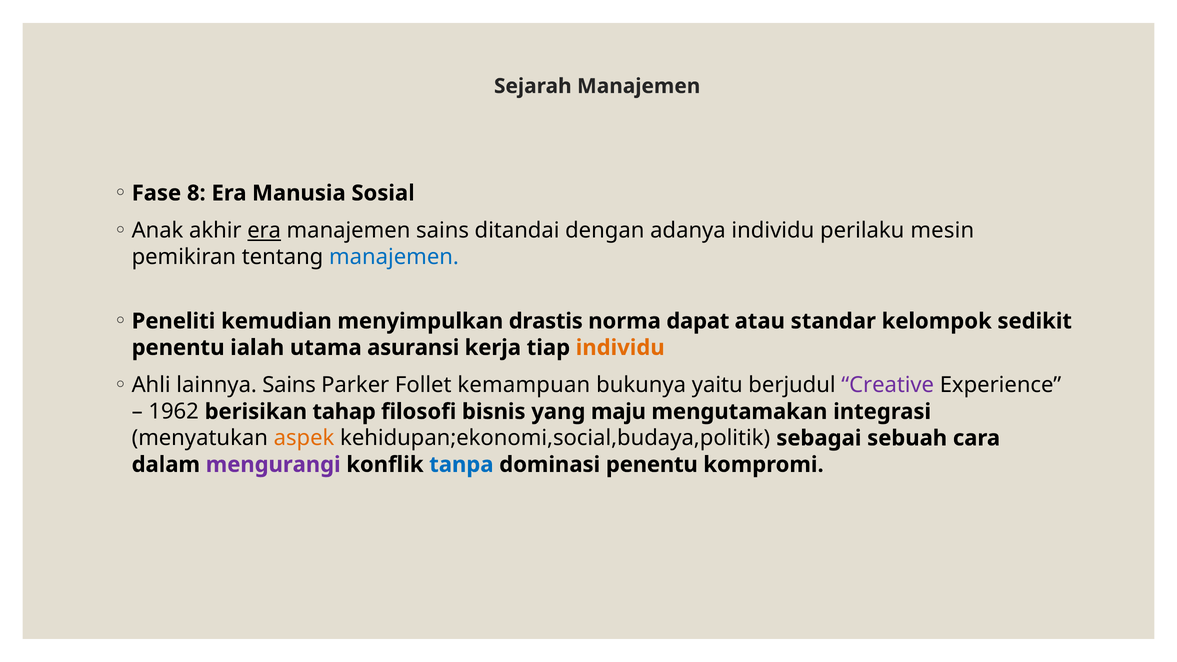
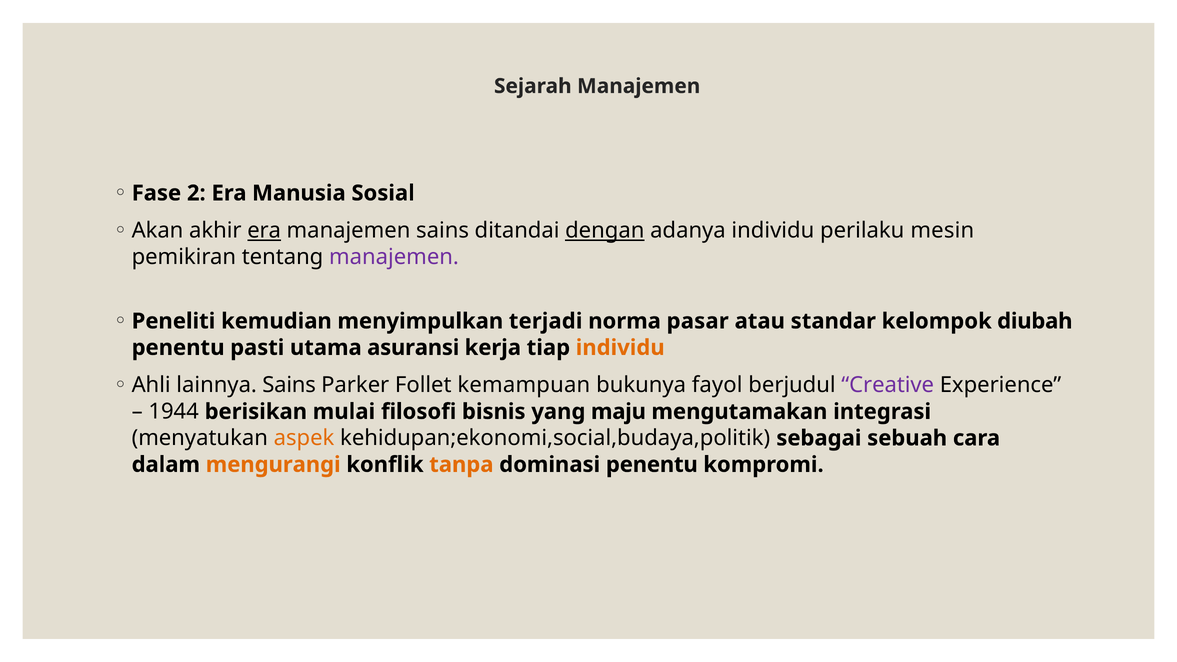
8: 8 -> 2 (196, 193)
Anak: Anak -> Akan (157, 231)
dengan underline: none -> present (605, 231)
manajemen colour: blue -> purple (394, 257)
drastis: drastis -> terjadi (546, 321)
dapat: dapat -> pasar (698, 321)
sedikit: sedikit -> diubah (1035, 321)
ialah: ialah -> pasti (257, 348)
yaitu: yaitu -> fayol (717, 385)
1962: 1962 -> 1944 (174, 412)
tahap: tahap -> mulai (344, 412)
mengurangi colour: purple -> orange (273, 465)
tanpa colour: blue -> orange (461, 465)
